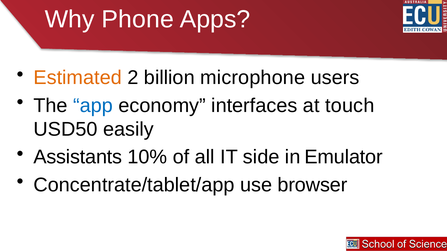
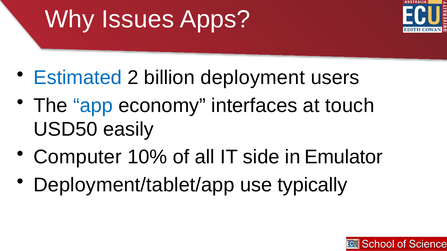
Phone: Phone -> Issues (138, 19)
Estimated colour: orange -> blue (78, 78)
microphone: microphone -> deployment (253, 78)
Assistants: Assistants -> Computer (78, 157)
Concentrate/tablet/app: Concentrate/tablet/app -> Deployment/tablet/app (134, 185)
browser: browser -> typically (312, 185)
